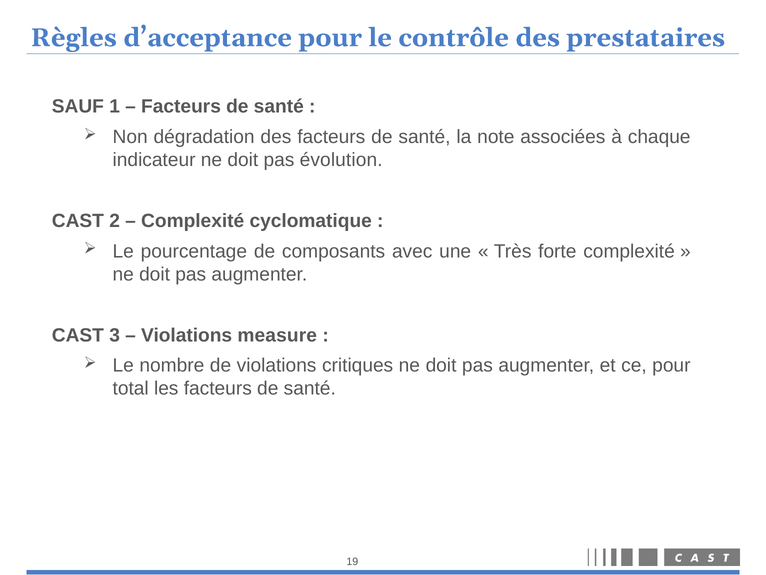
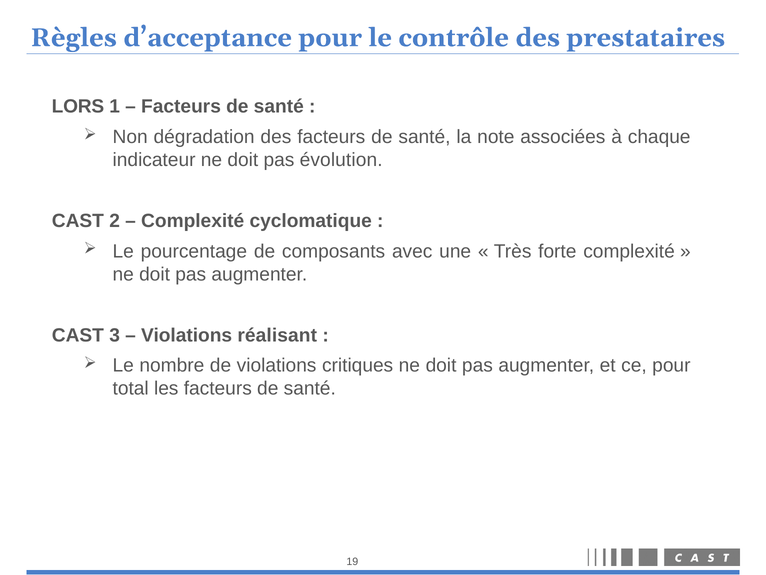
SAUF: SAUF -> LORS (78, 106)
measure: measure -> réalisant (277, 335)
